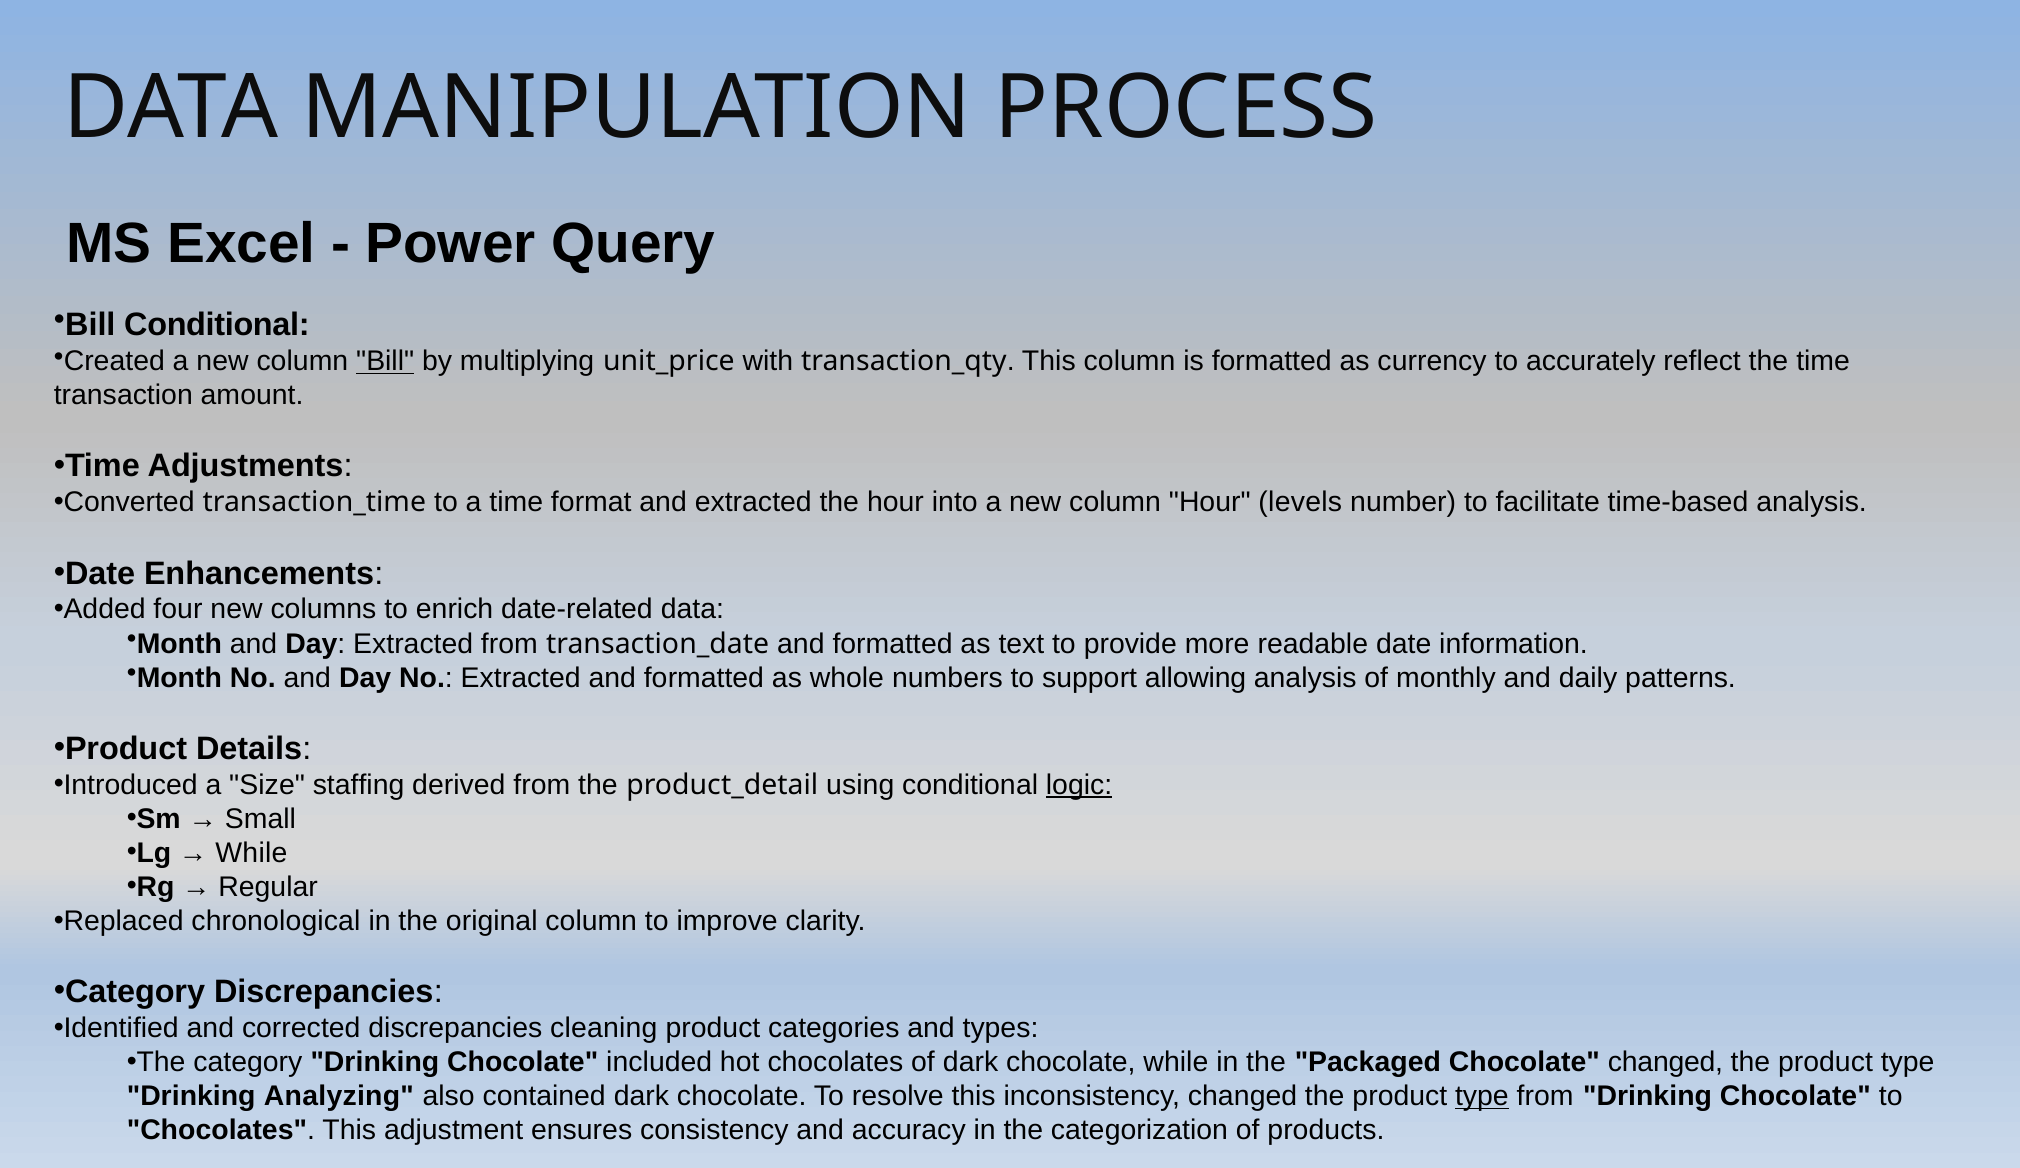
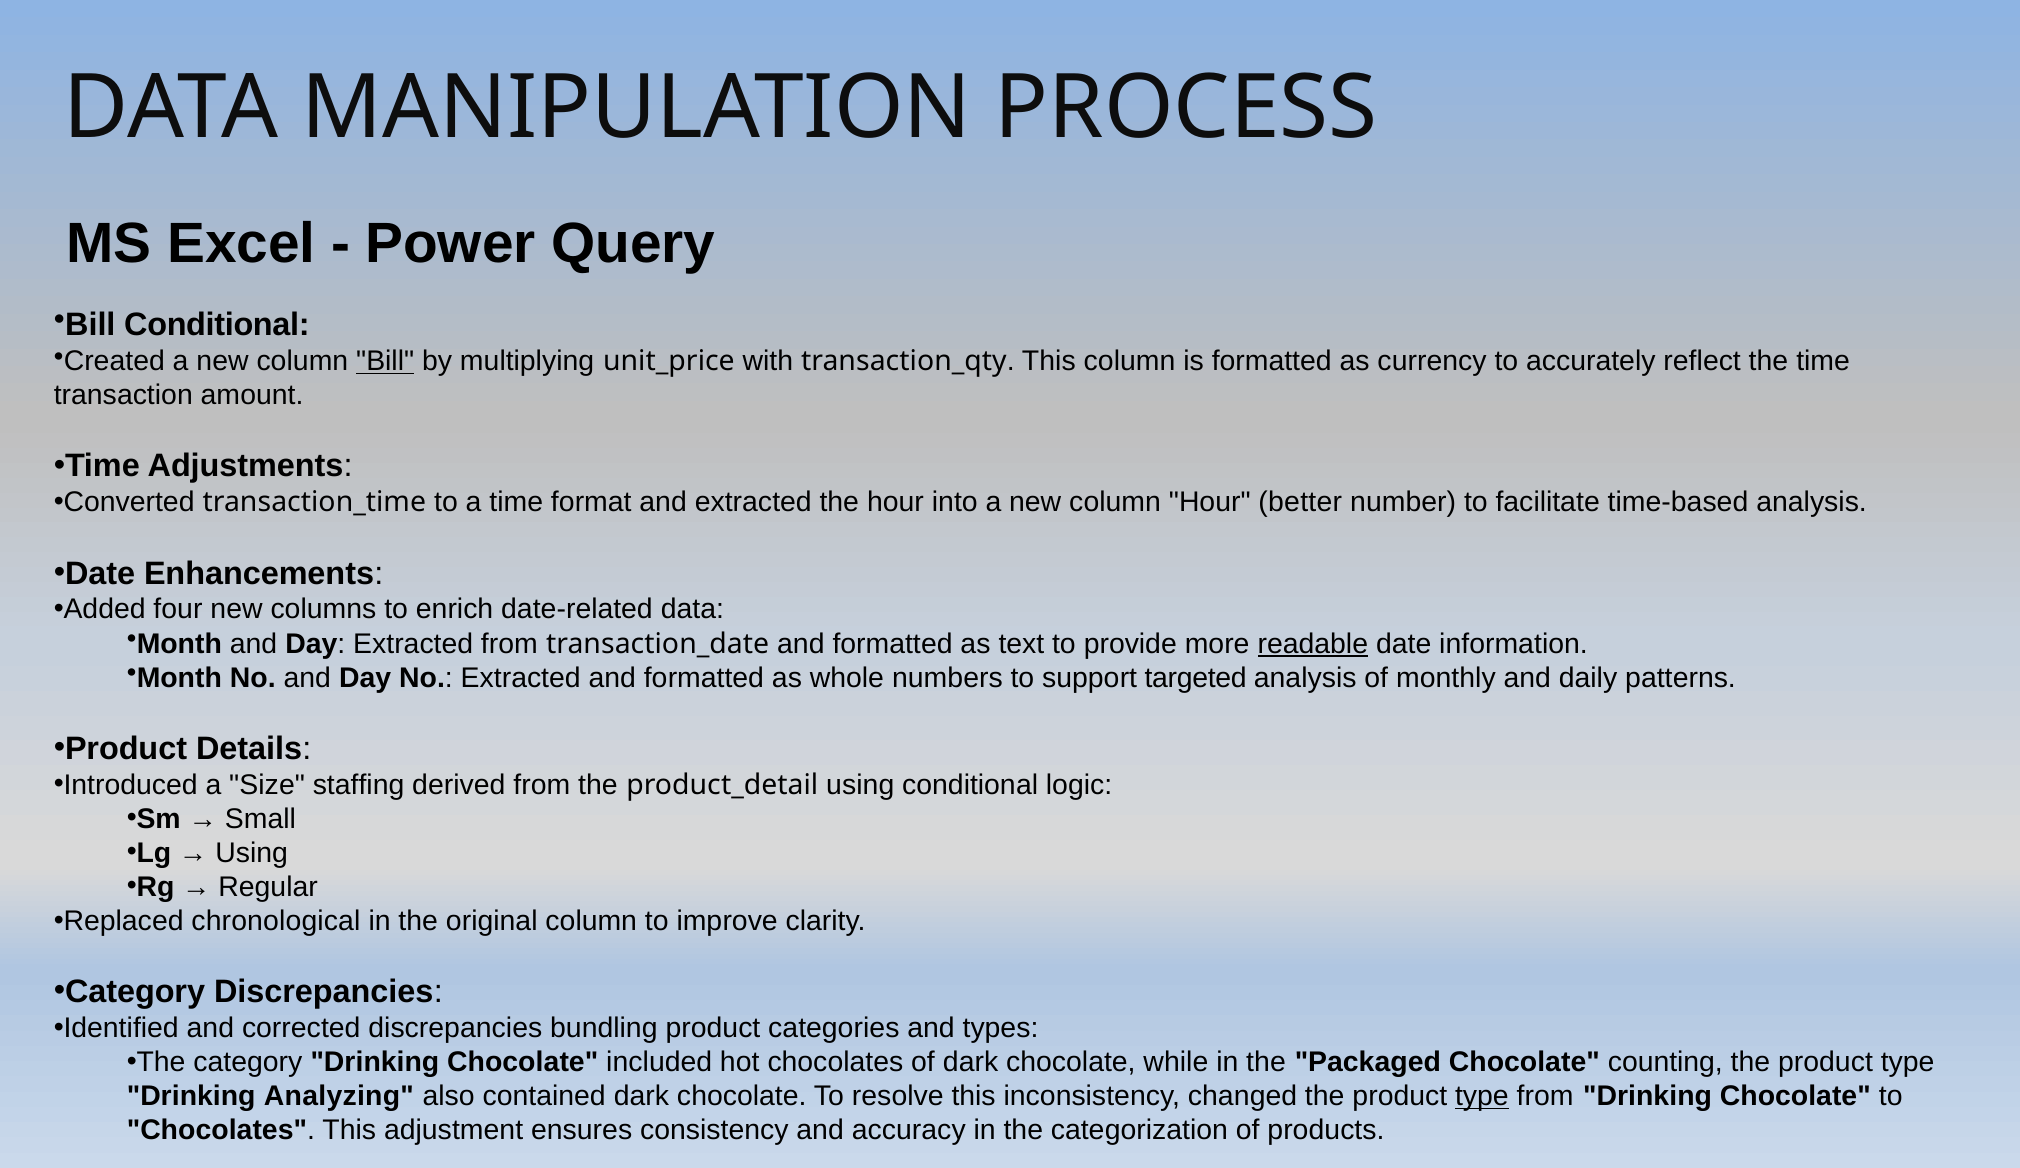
levels: levels -> better (1300, 503)
readable underline: none -> present (1313, 644)
allowing: allowing -> targeted (1196, 678)
logic underline: present -> none (1079, 785)
While: While -> Using (252, 853)
cleaning: cleaning -> bundling (604, 1028)
Chocolate changed: changed -> counting (1665, 1063)
